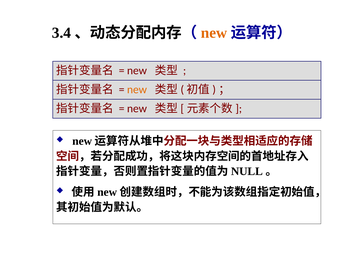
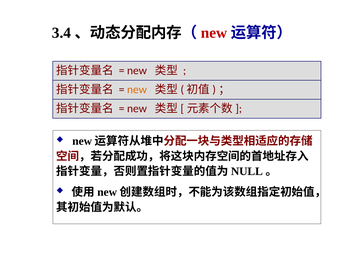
new colour: orange -> red (214, 33)
